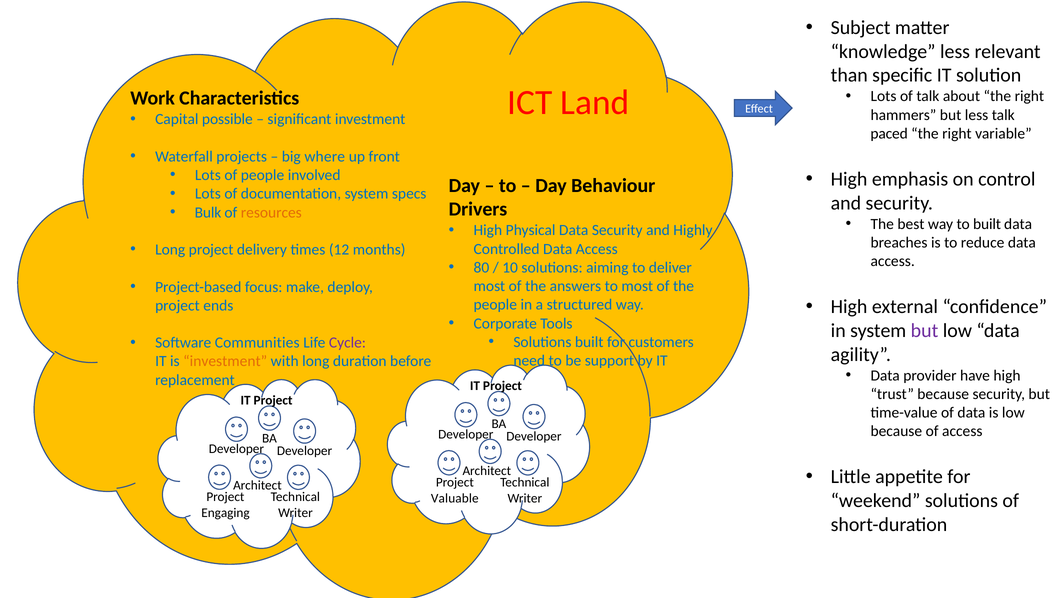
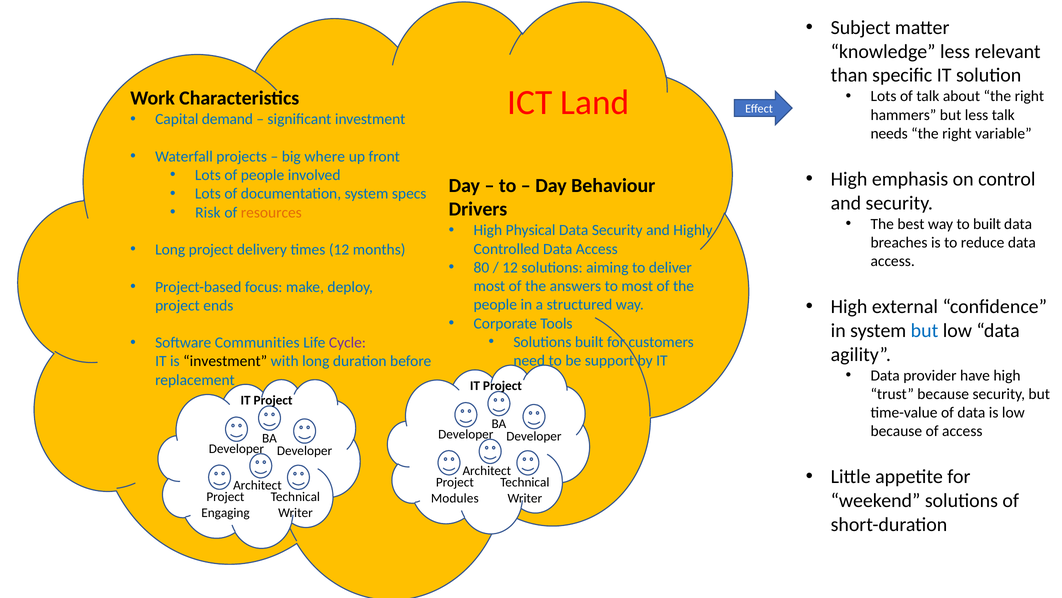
possible: possible -> demand (227, 119)
paced: paced -> needs (889, 133)
Bulk: Bulk -> Risk (208, 212)
10: 10 -> 12 (510, 267)
but colour: purple -> blue (925, 330)
investment colour: orange -> black (225, 361)
Valuable: Valuable -> Modules (455, 498)
